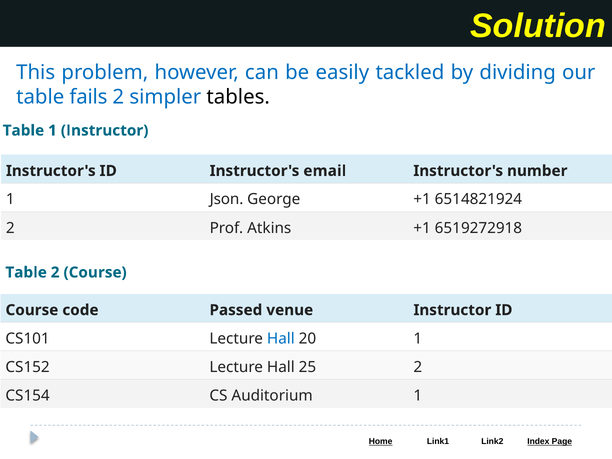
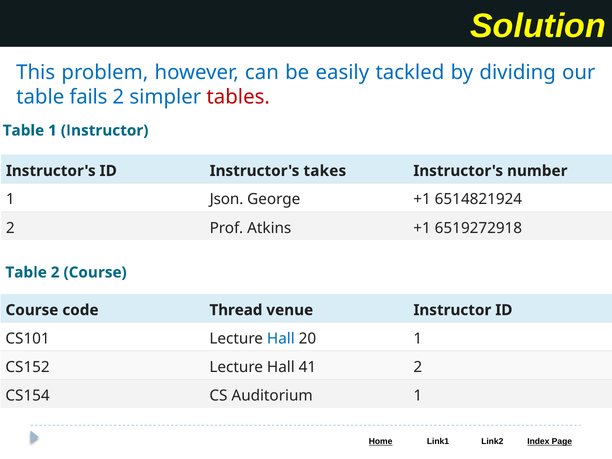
tables colour: black -> red (238, 97)
email: email -> takes (325, 171)
Passed: Passed -> Thread (236, 310)
25: 25 -> 41 (307, 367)
